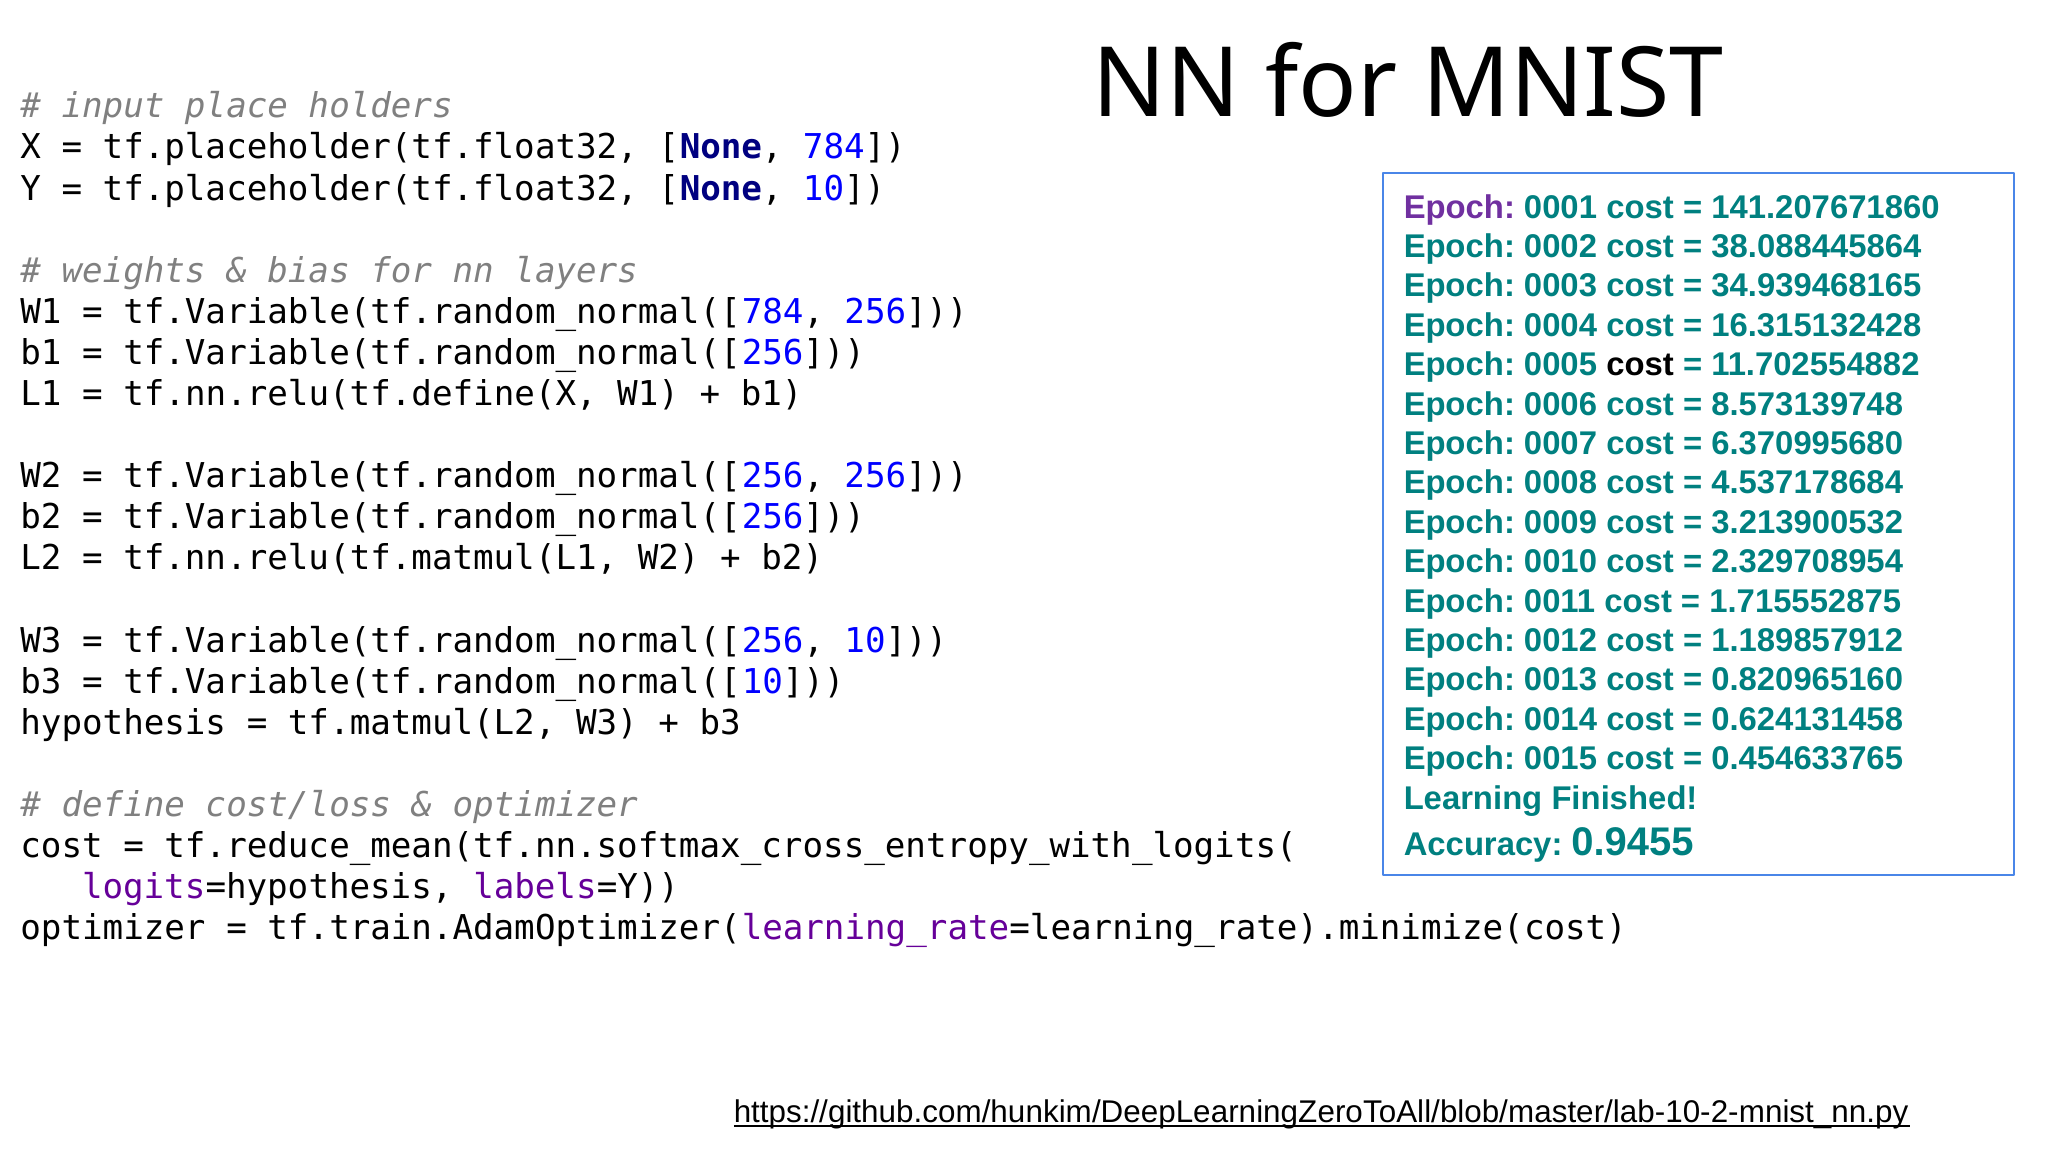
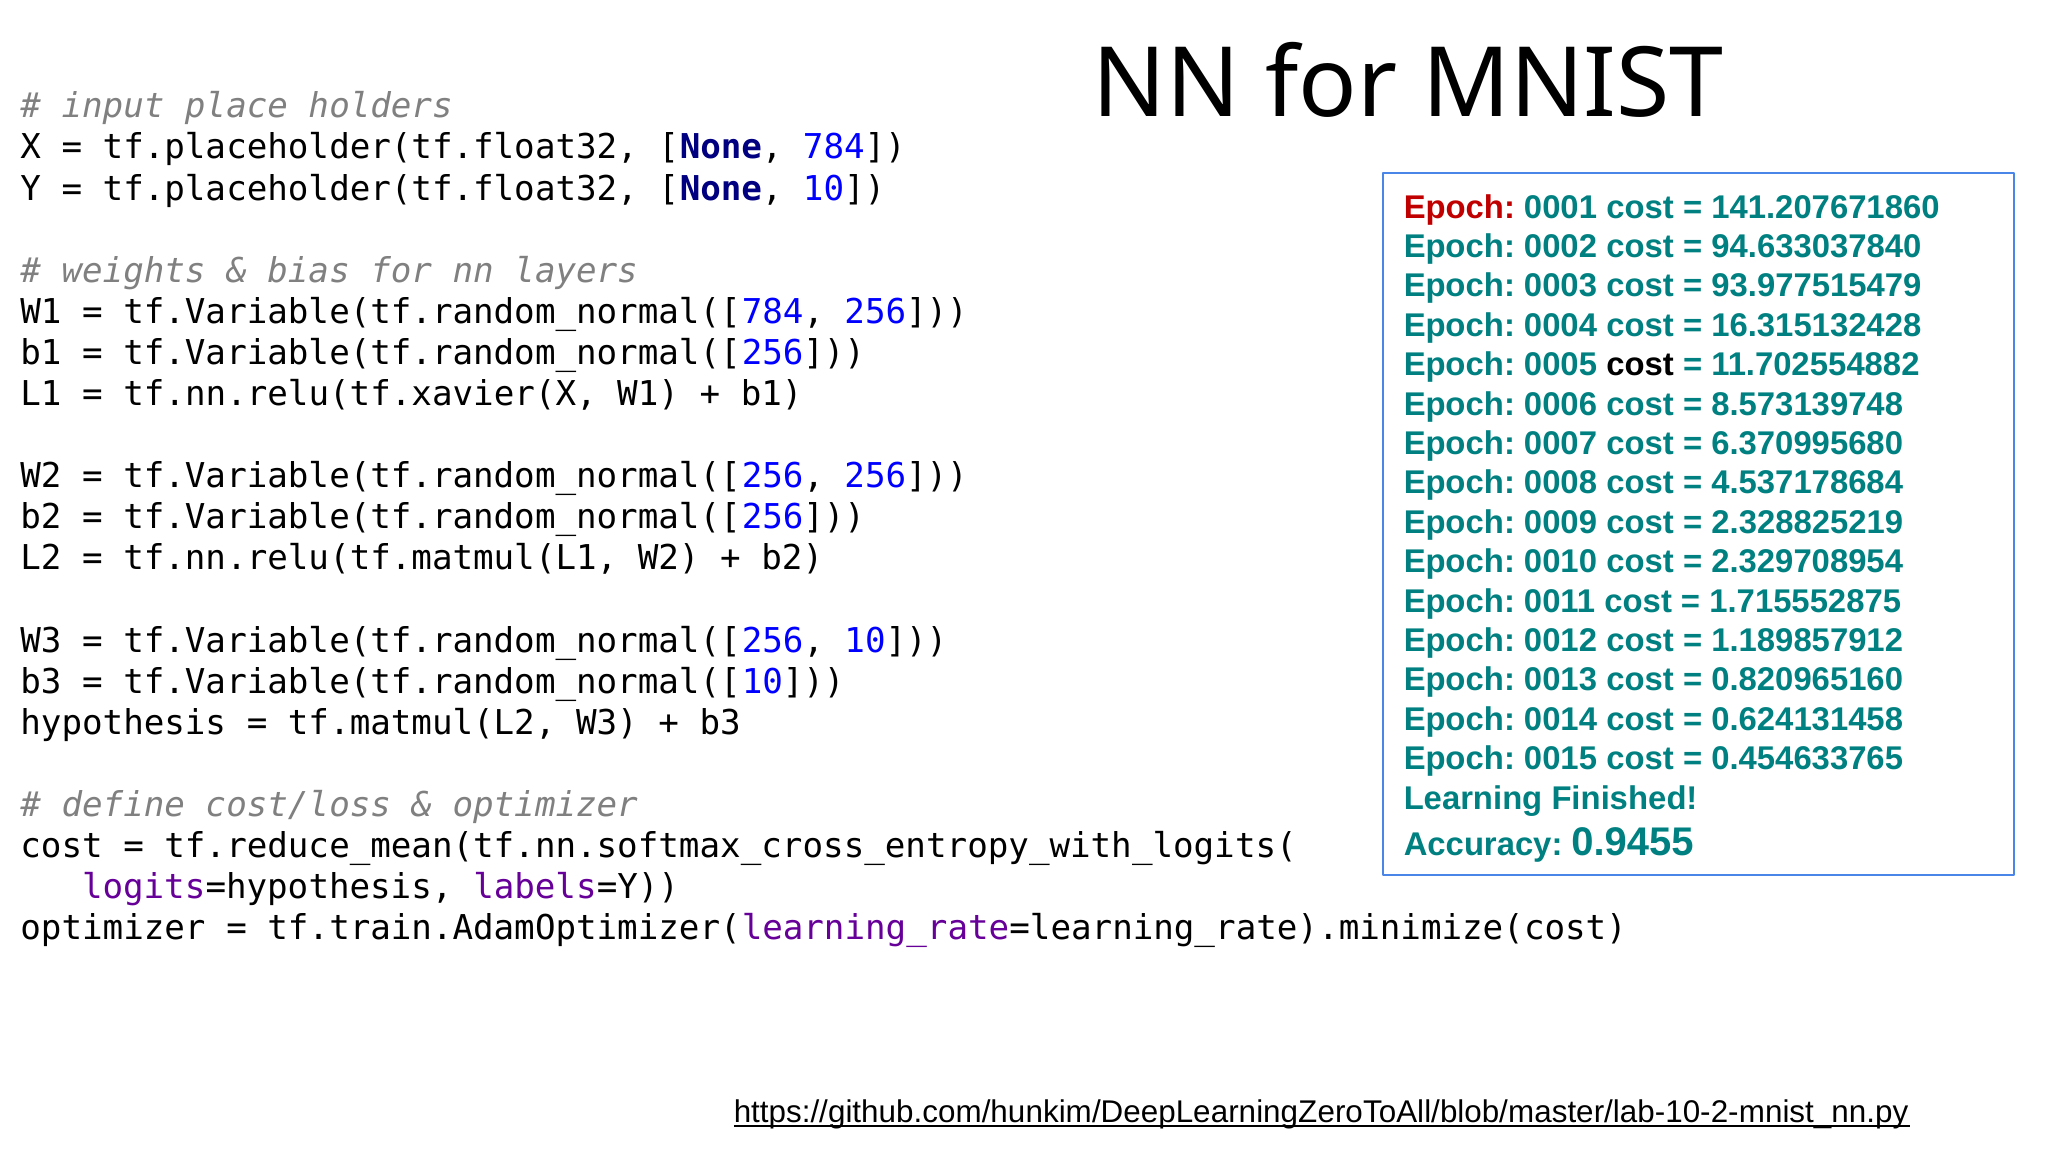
Epoch colour: purple -> red (1459, 207)
38.088445864: 38.088445864 -> 94.633037840 (1816, 246)
34.939468165: 34.939468165 -> 93.977515479 (1816, 286)
tf.nn.relu(tf.define(X: tf.nn.relu(tf.define(X -> tf.nn.relu(tf.xavier(X (360, 394)
3.213900532: 3.213900532 -> 2.328825219 (1807, 522)
